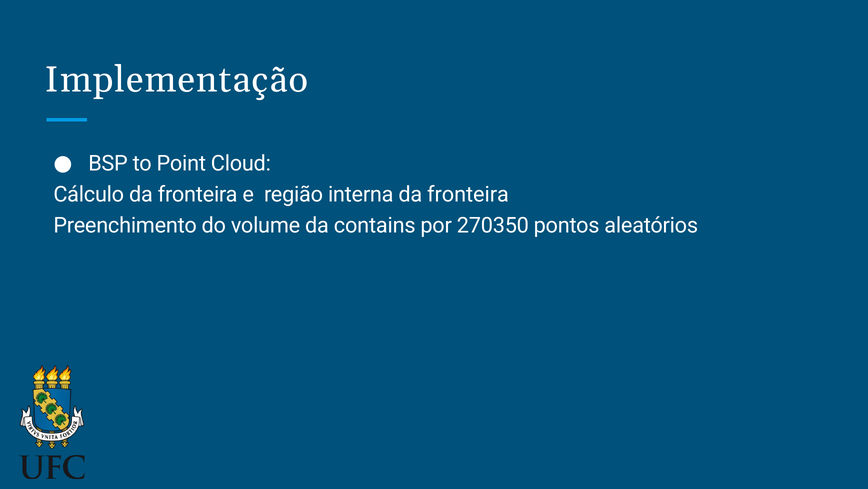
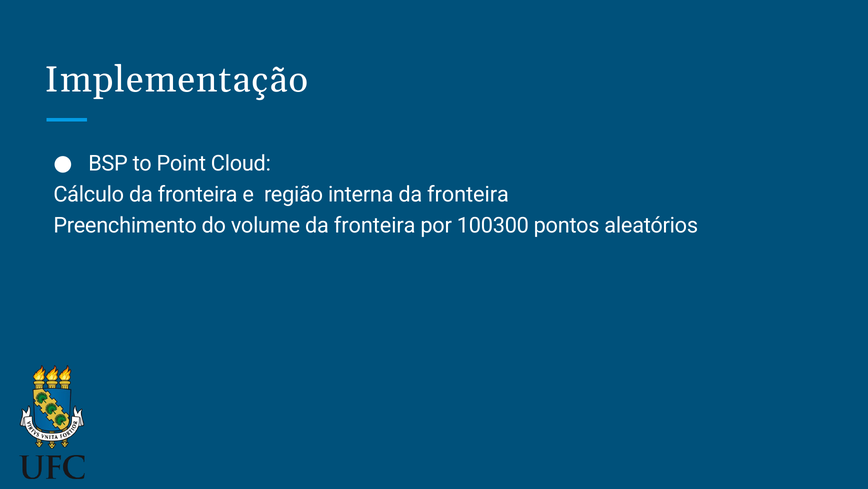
volume da contains: contains -> fronteira (375, 225)
270350: 270350 -> 100300 (493, 225)
